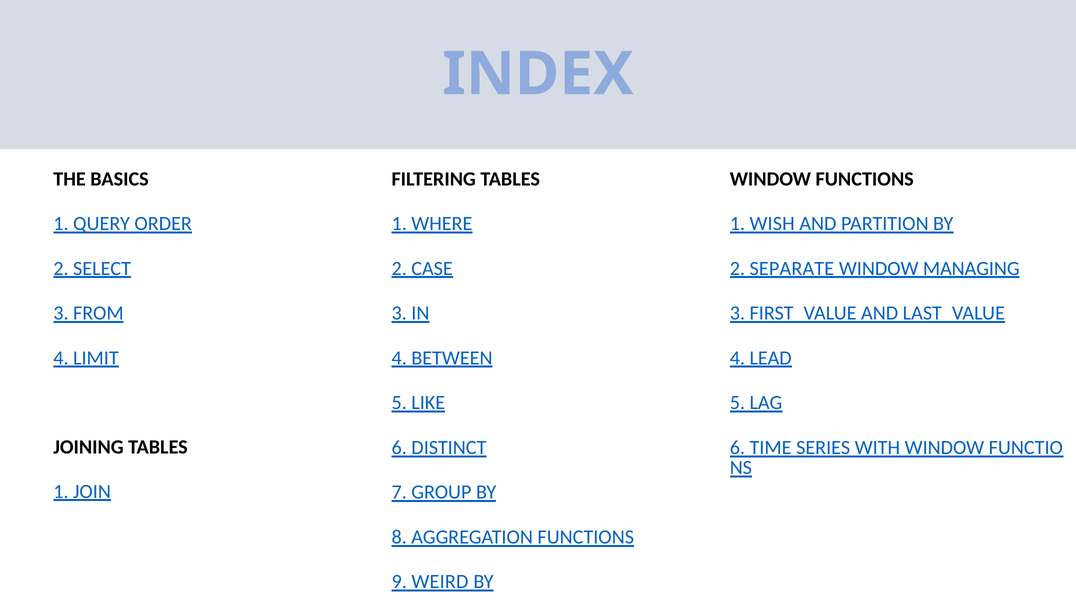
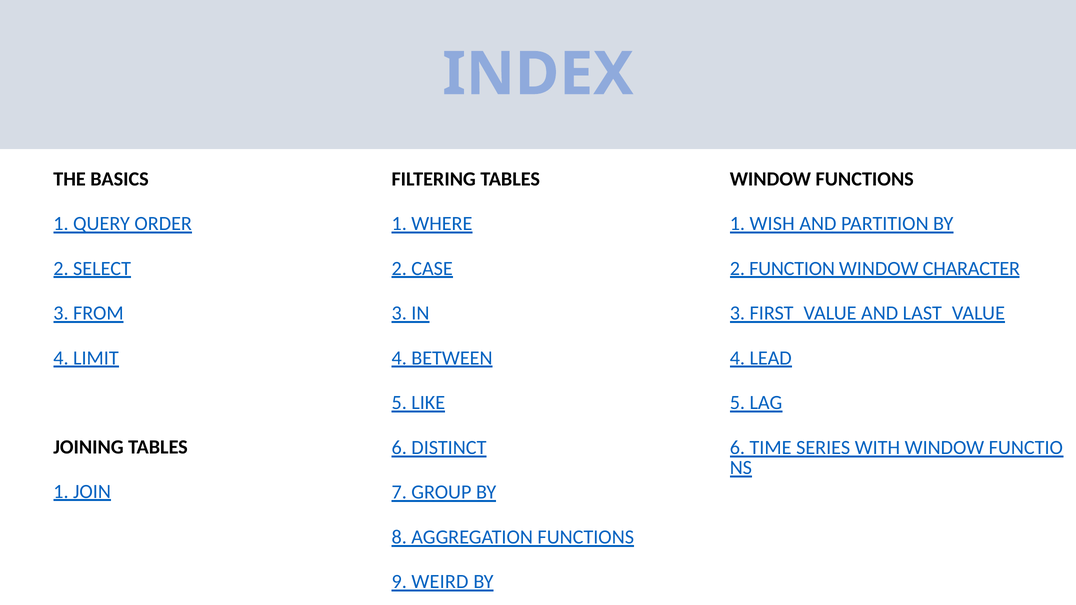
SEPARATE: SEPARATE -> FUNCTION (792, 268)
MANAGING: MANAGING -> CHARACTER (971, 268)
